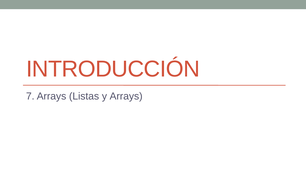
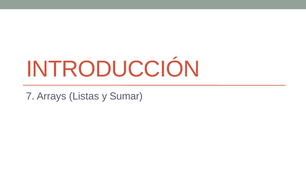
y Arrays: Arrays -> Sumar (126, 96)
